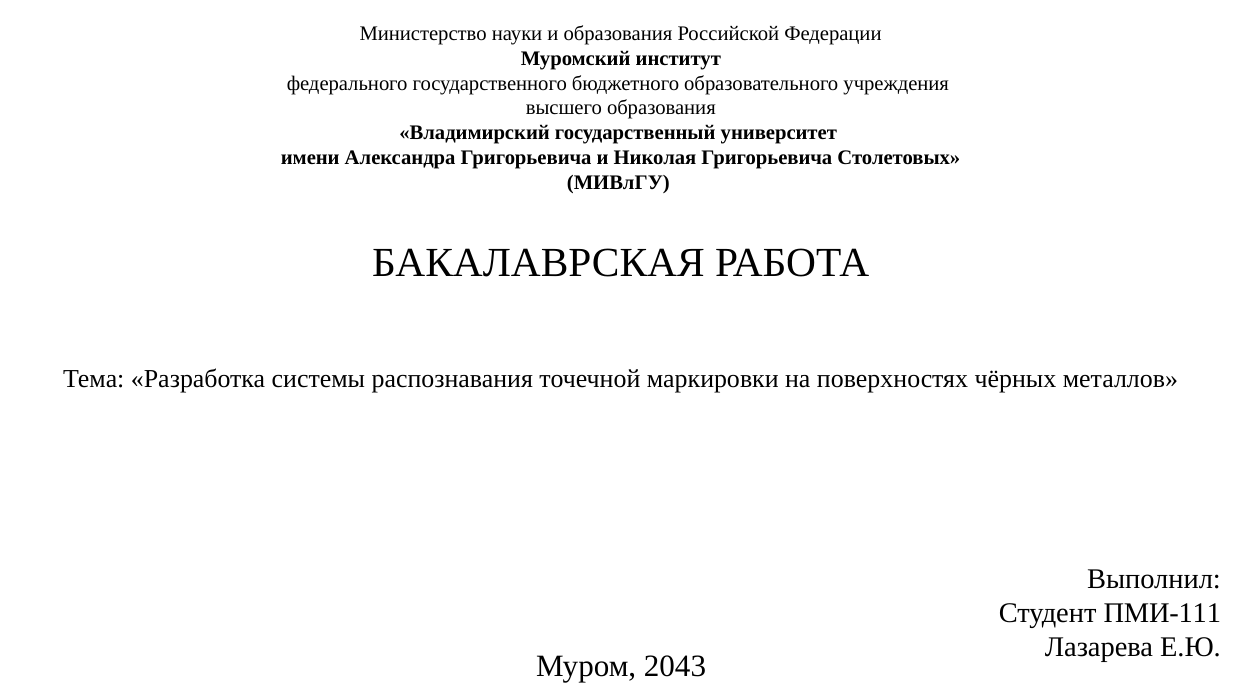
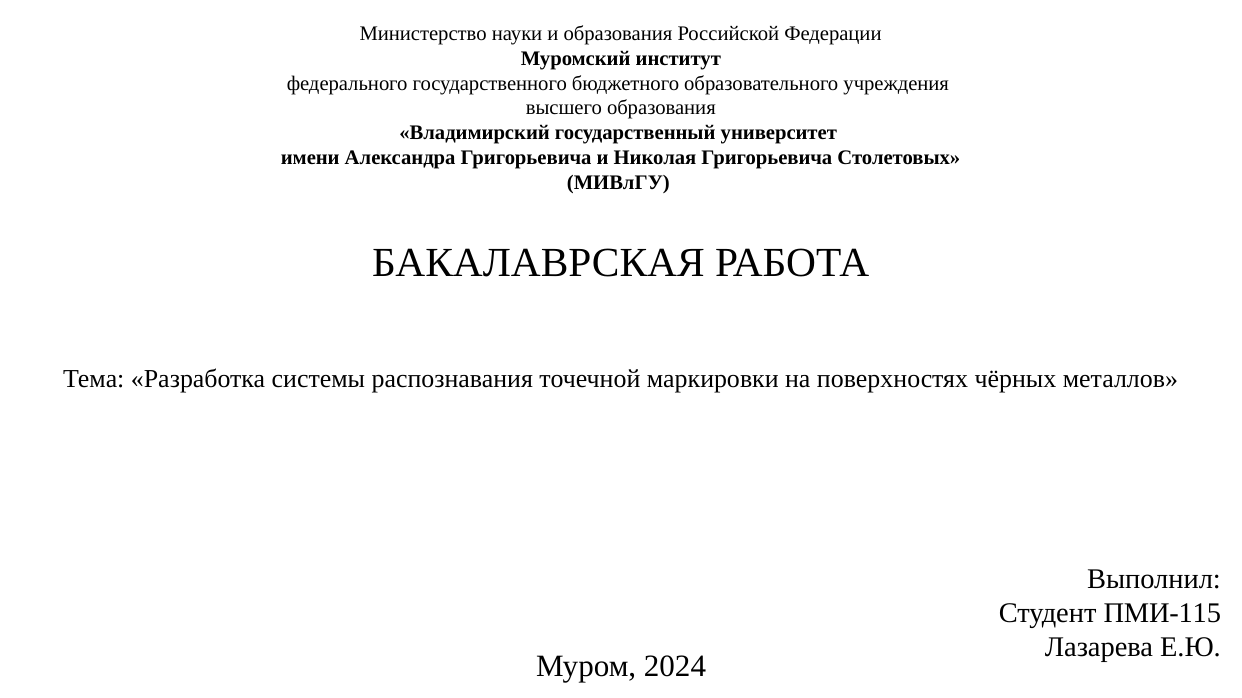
ПМИ-111: ПМИ-111 -> ПМИ-115 (1162, 614)
2043: 2043 -> 2024 (675, 666)
